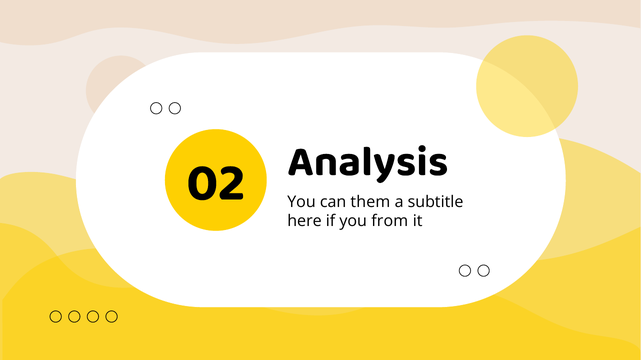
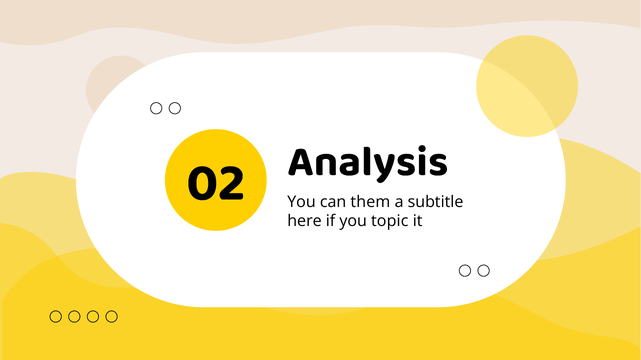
from: from -> topic (390, 221)
